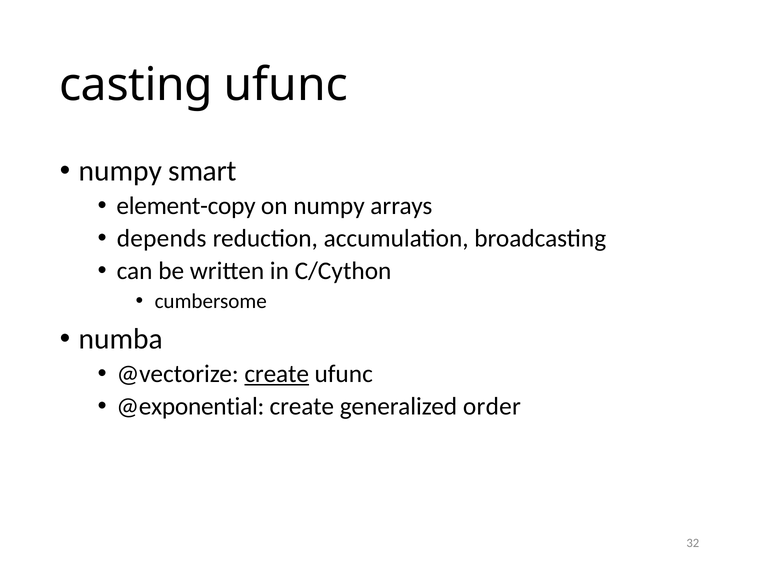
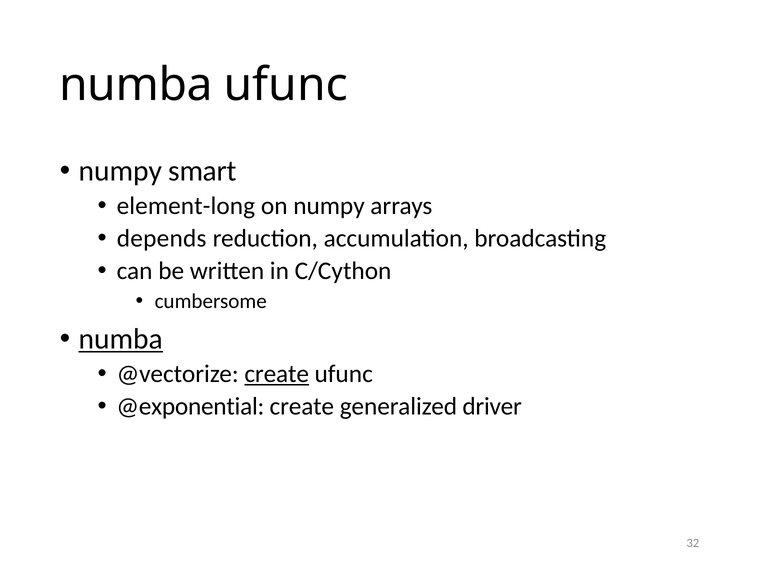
casting: casting -> numba (136, 85)
element-copy: element-copy -> element-long (186, 206)
numba underline: none -> present (121, 339)
order: order -> driver (492, 407)
